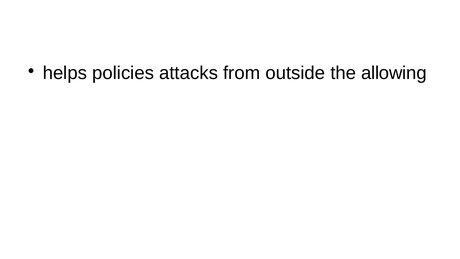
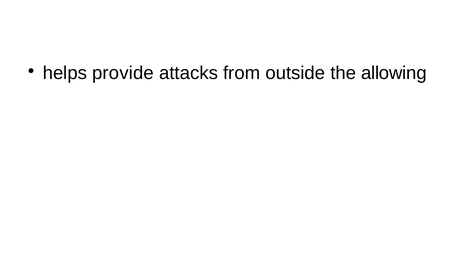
policies: policies -> provide (123, 73)
